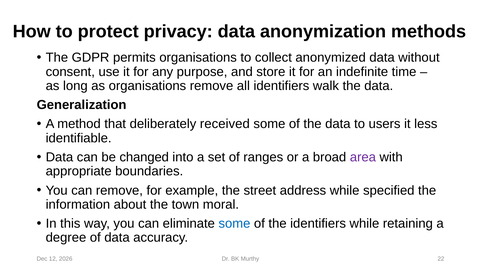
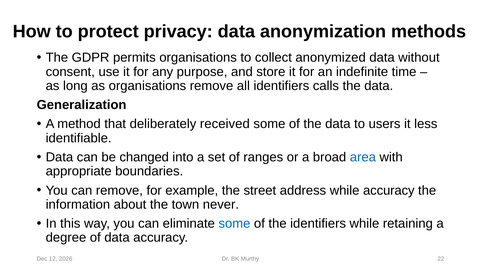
walk: walk -> calls (326, 86)
area colour: purple -> blue (363, 157)
while specified: specified -> accuracy (389, 190)
moral: moral -> never (221, 204)
